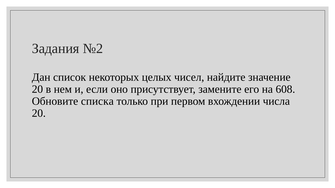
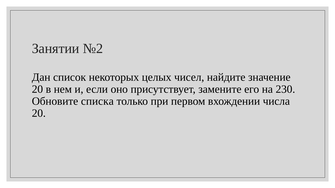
Задания: Задания -> Занятии (56, 49)
608: 608 -> 230 (285, 89)
